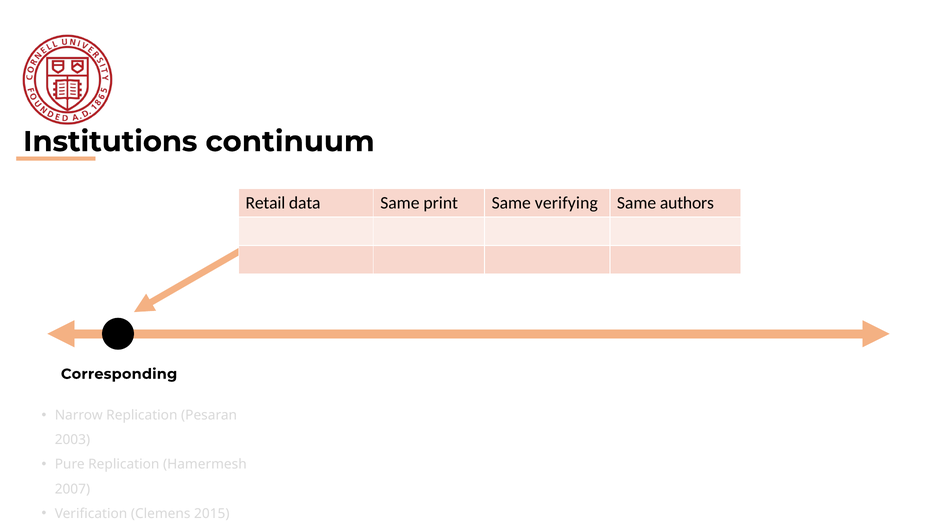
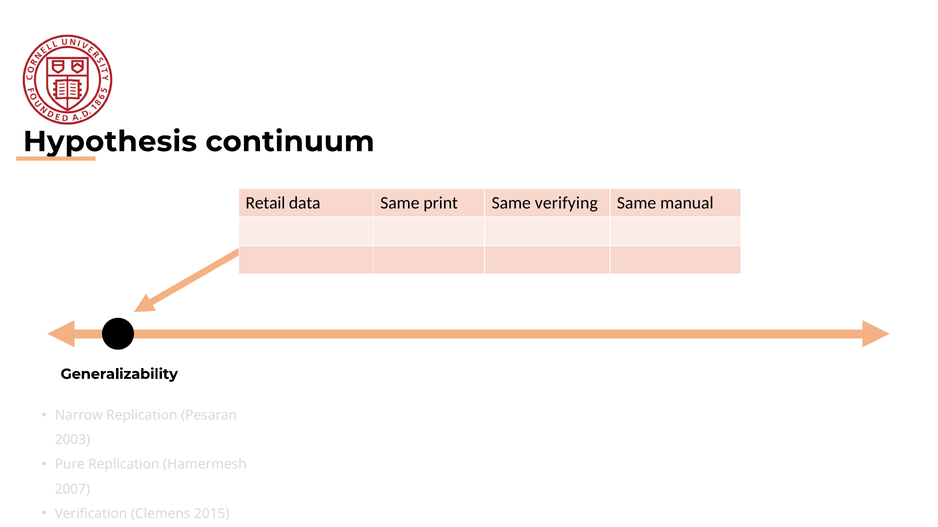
Institutions: Institutions -> Hypothesis (110, 142)
authors: authors -> manual (687, 203)
Corresponding: Corresponding -> Generalizability (119, 374)
